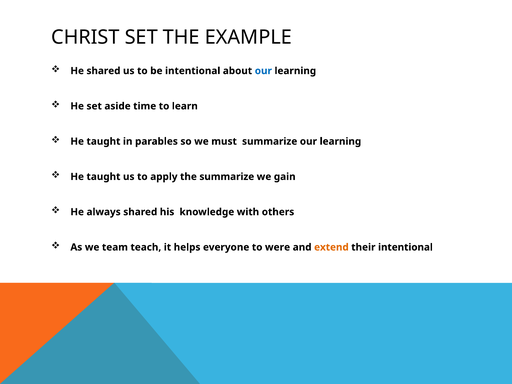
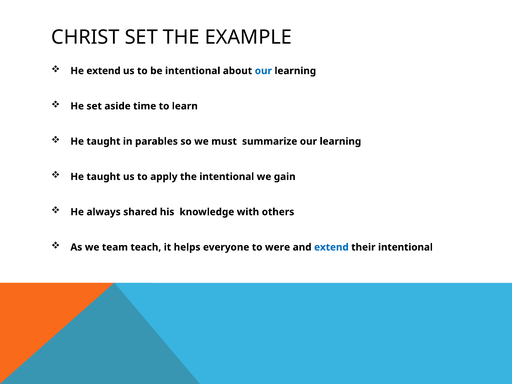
He shared: shared -> extend (104, 71)
the summarize: summarize -> intentional (227, 177)
extend colour: orange -> blue (331, 247)
